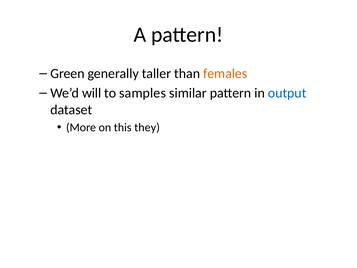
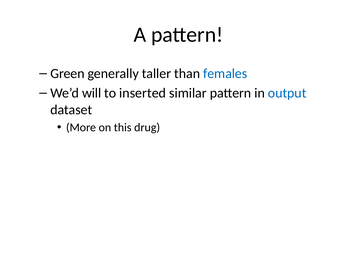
females colour: orange -> blue (225, 74)
samples: samples -> inserted (143, 93)
they: they -> drug (147, 127)
